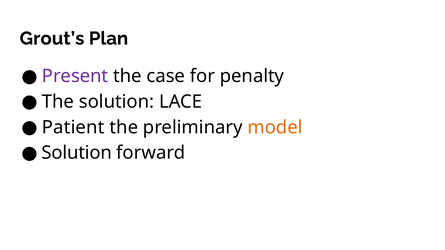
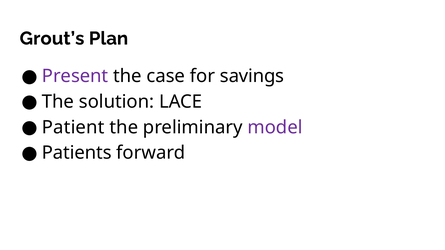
penalty: penalty -> savings (252, 76)
model colour: orange -> purple (275, 127)
Solution: Solution -> Patients (77, 153)
